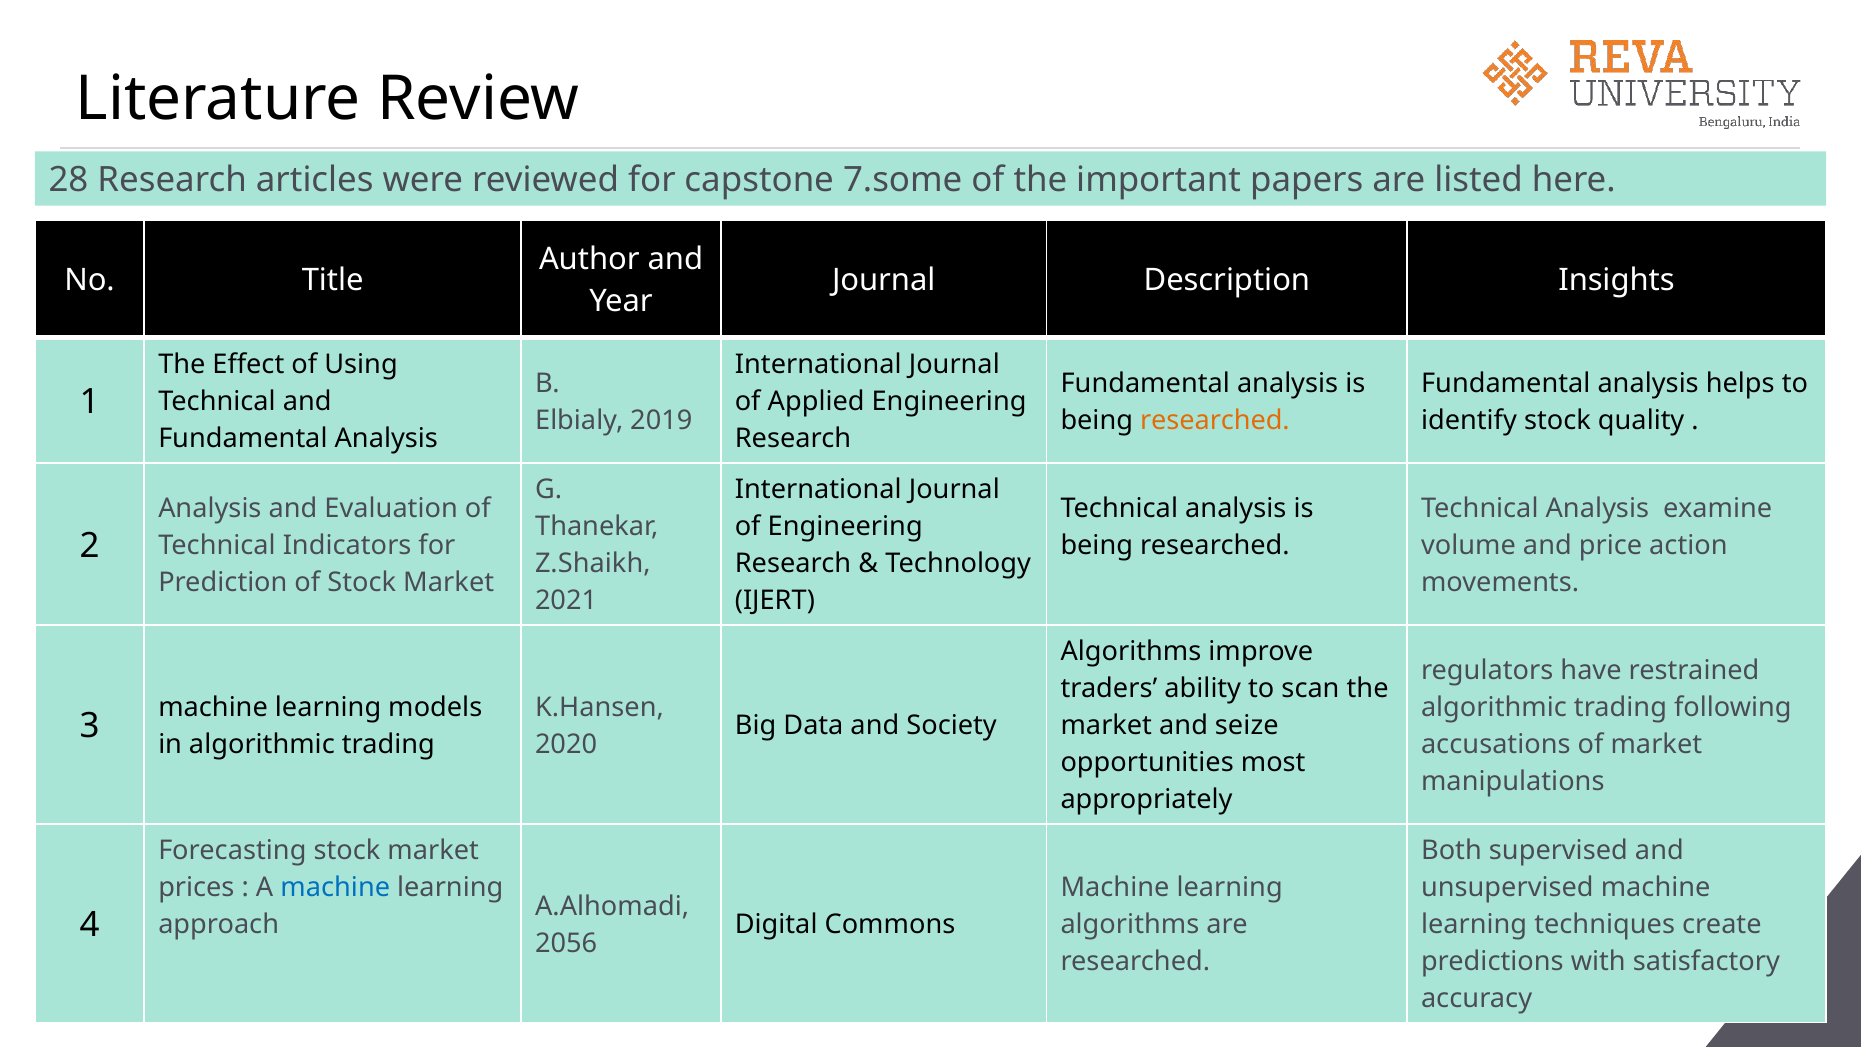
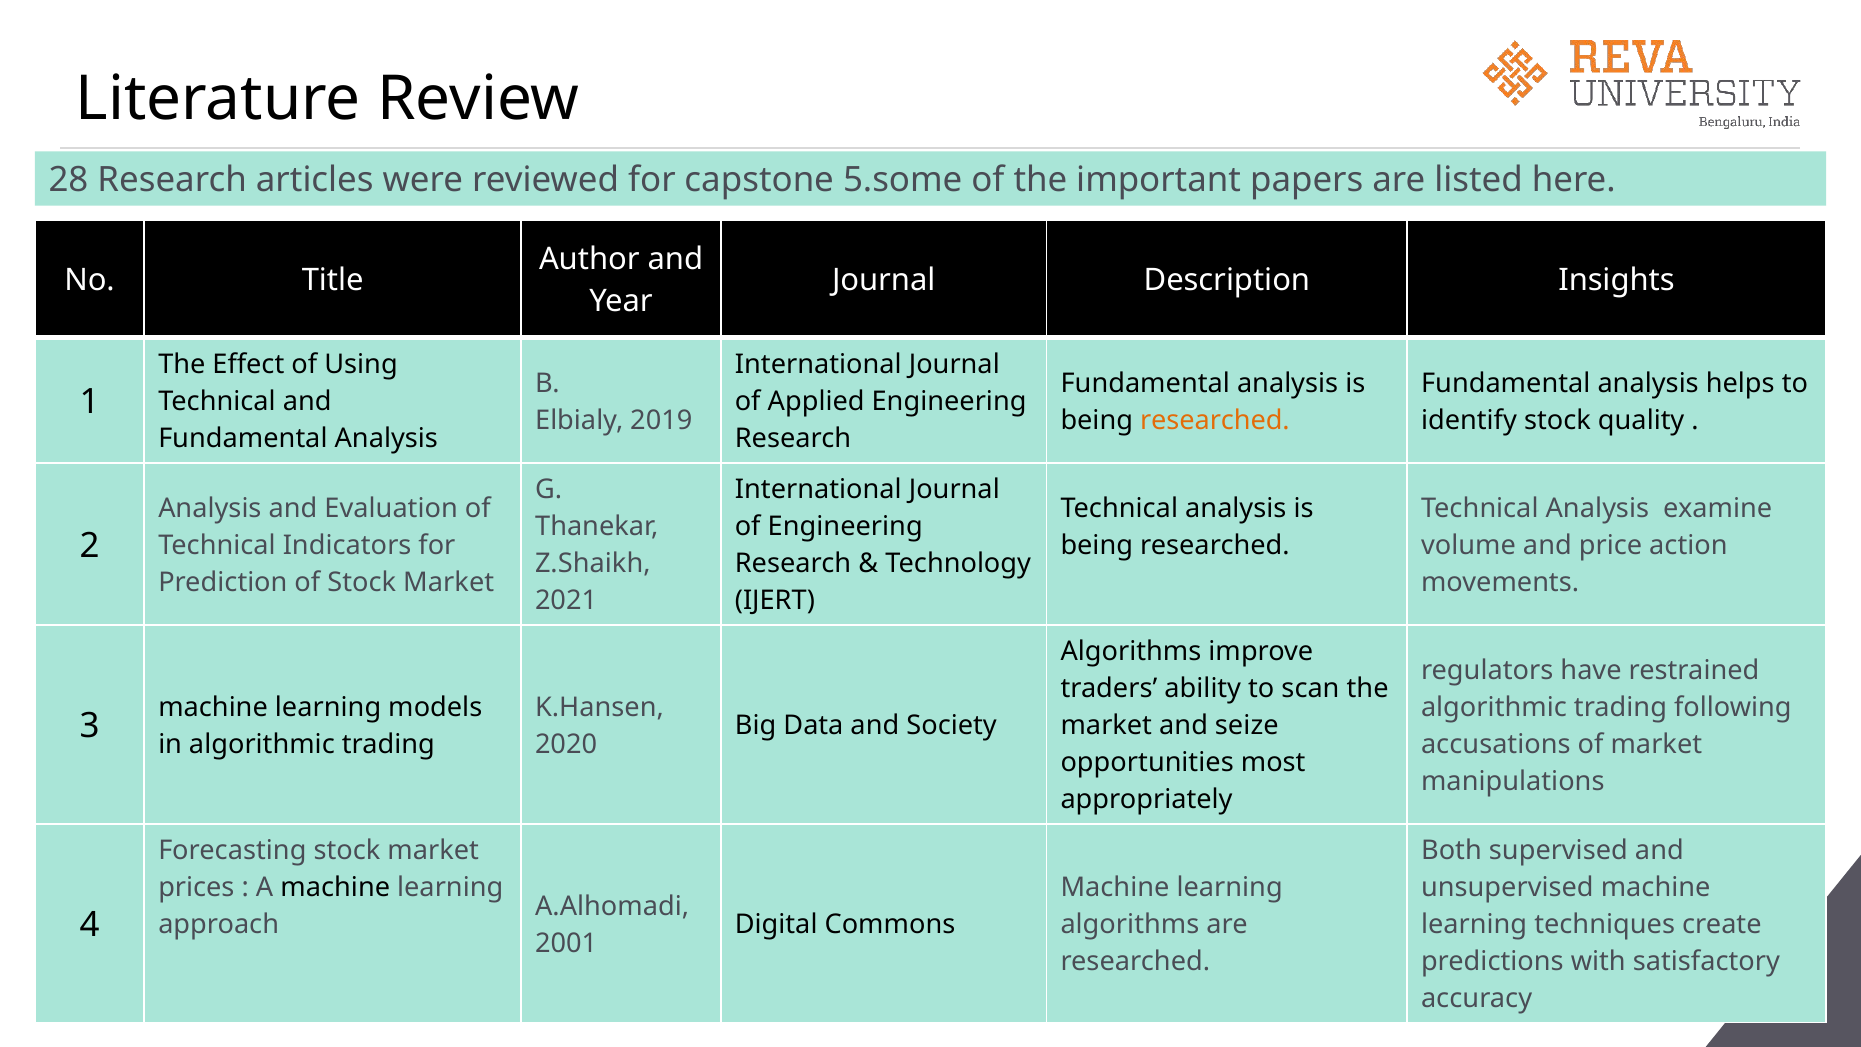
7.some: 7.some -> 5.some (903, 180)
machine colour: blue -> black (335, 888)
2056: 2056 -> 2001 (566, 943)
